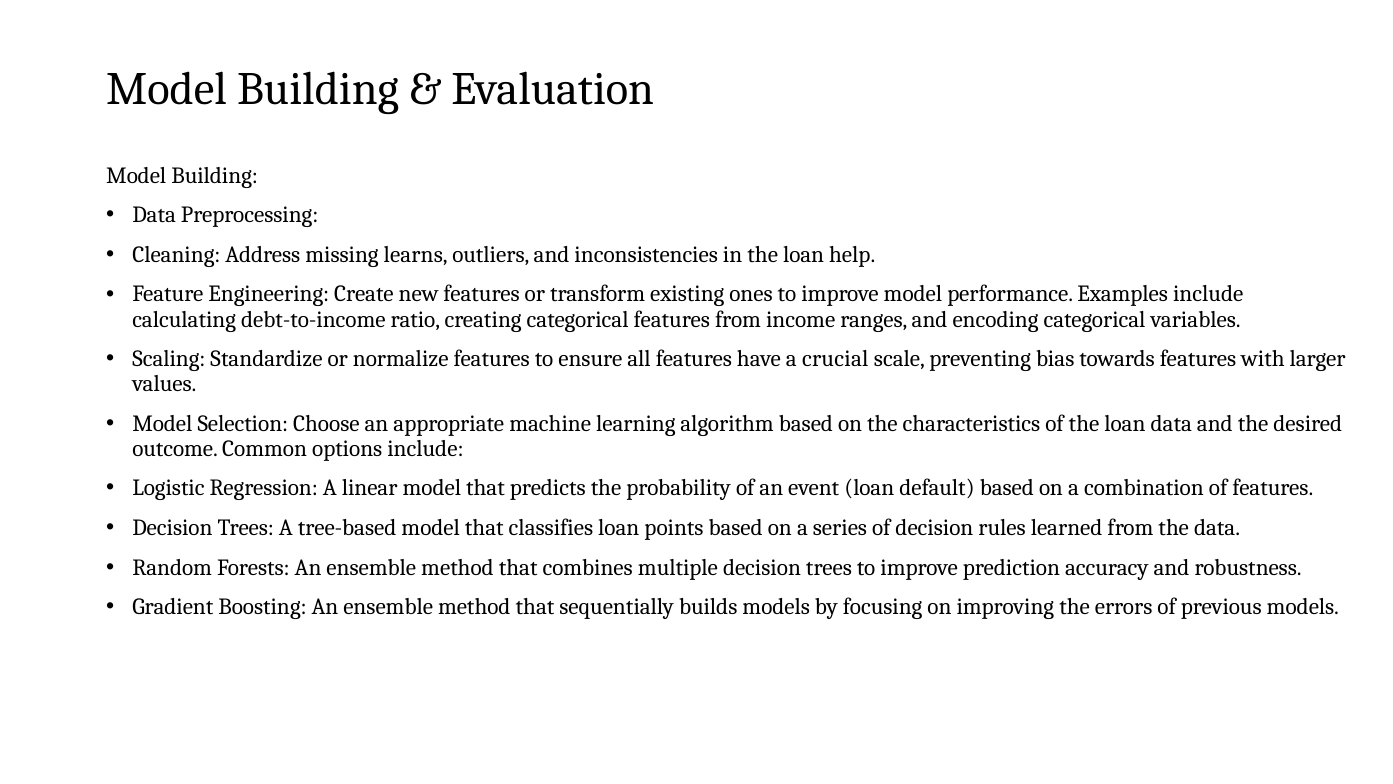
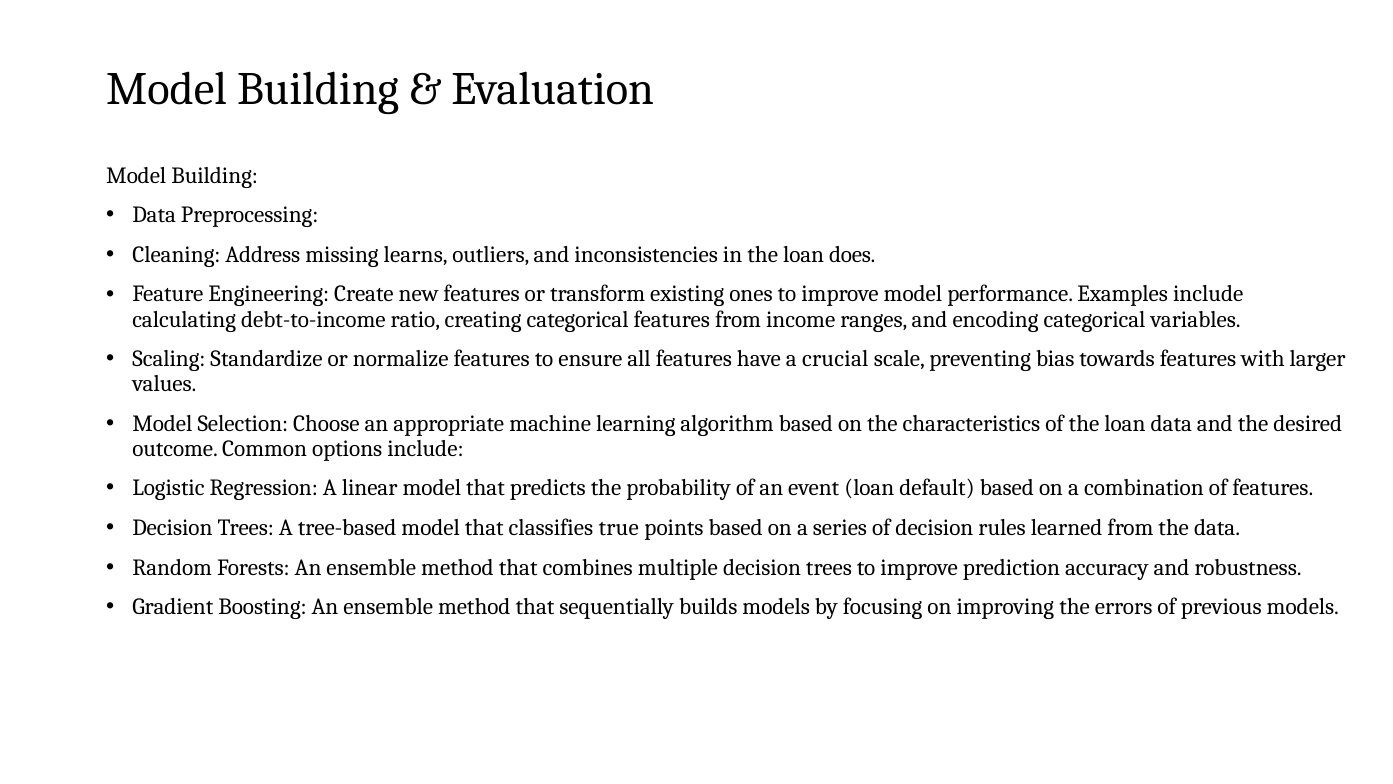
help: help -> does (852, 255)
classifies loan: loan -> true (619, 528)
